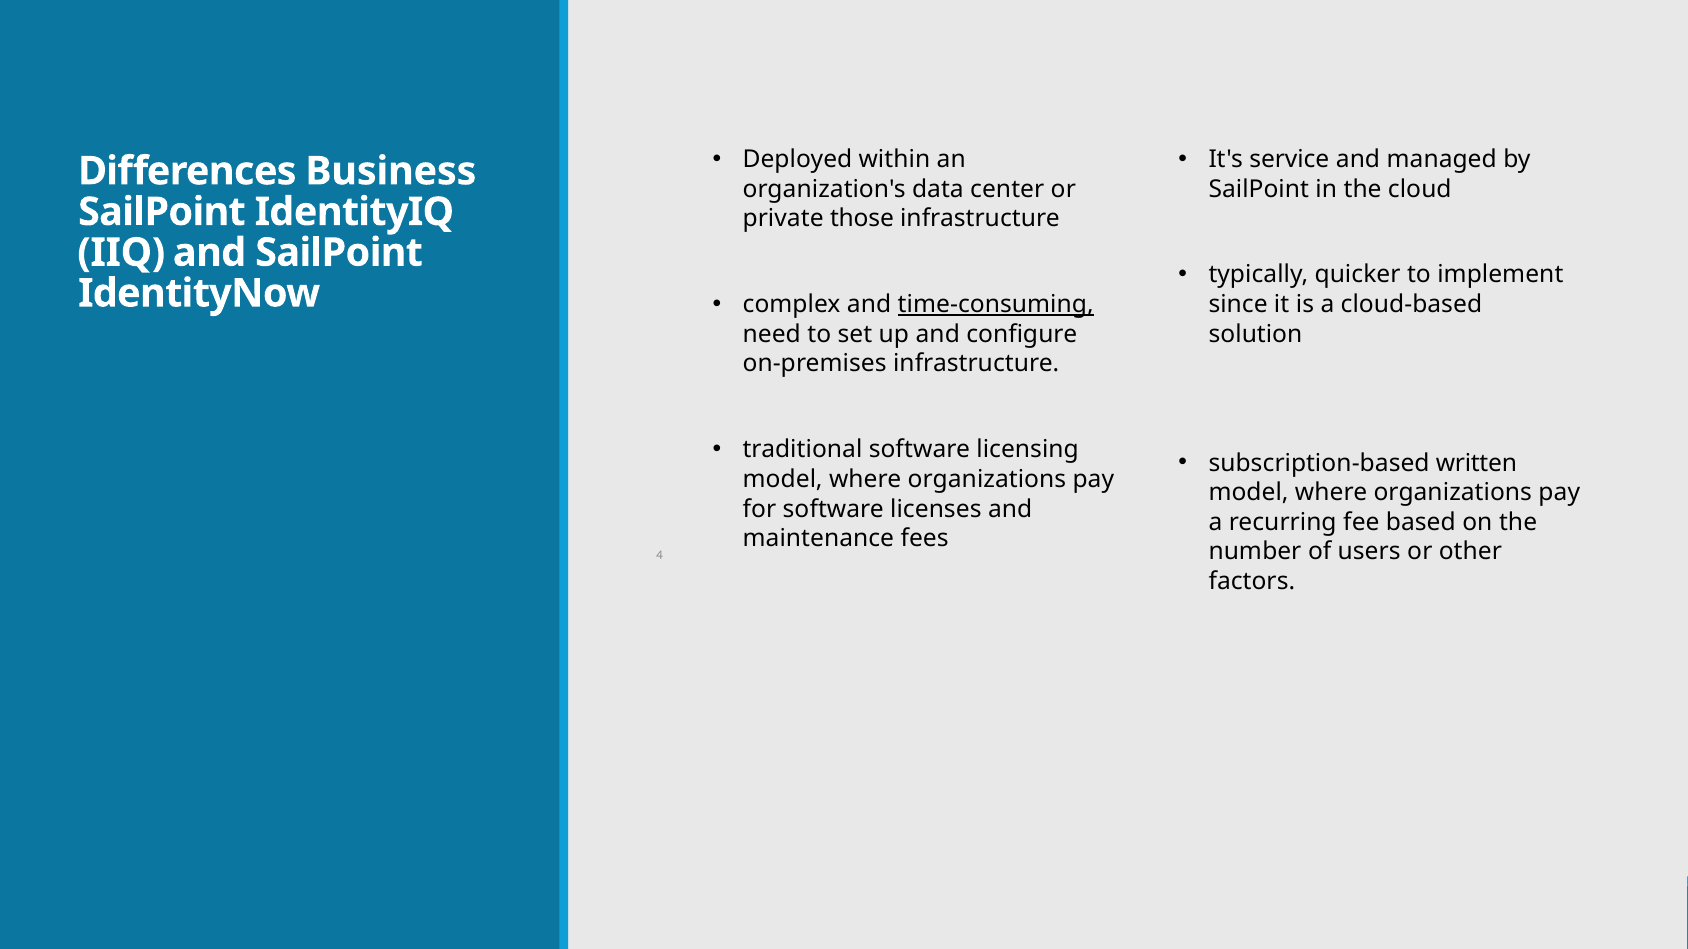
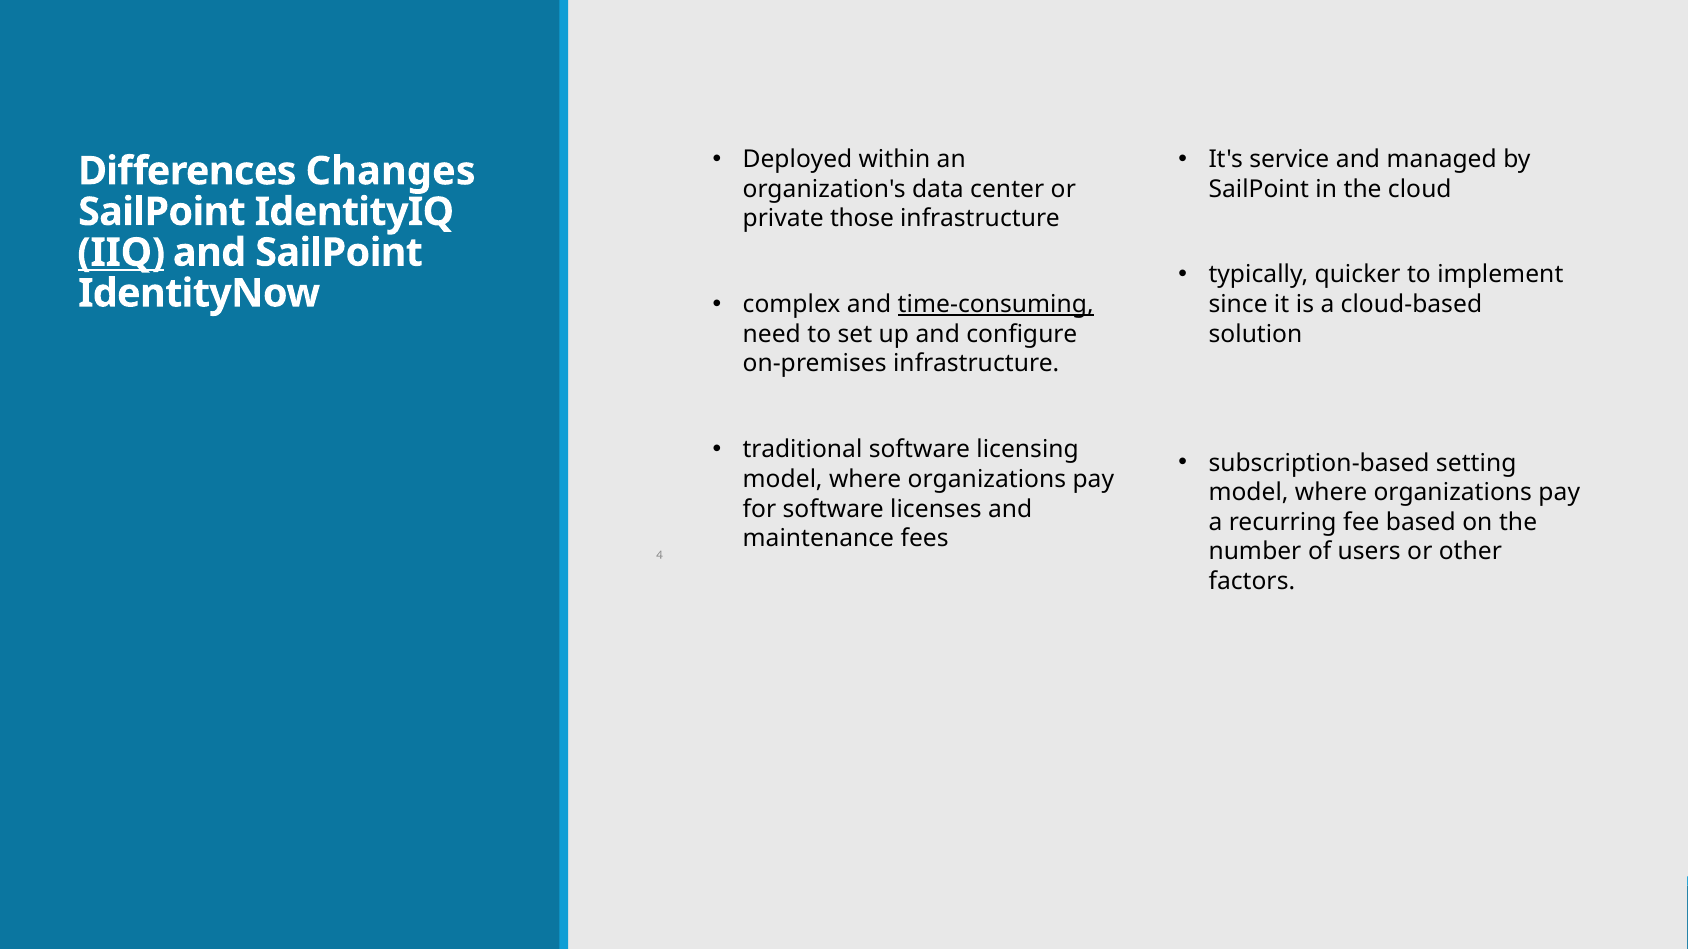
Business: Business -> Changes (391, 171)
IIQ underline: none -> present (121, 253)
written: written -> setting (1476, 463)
